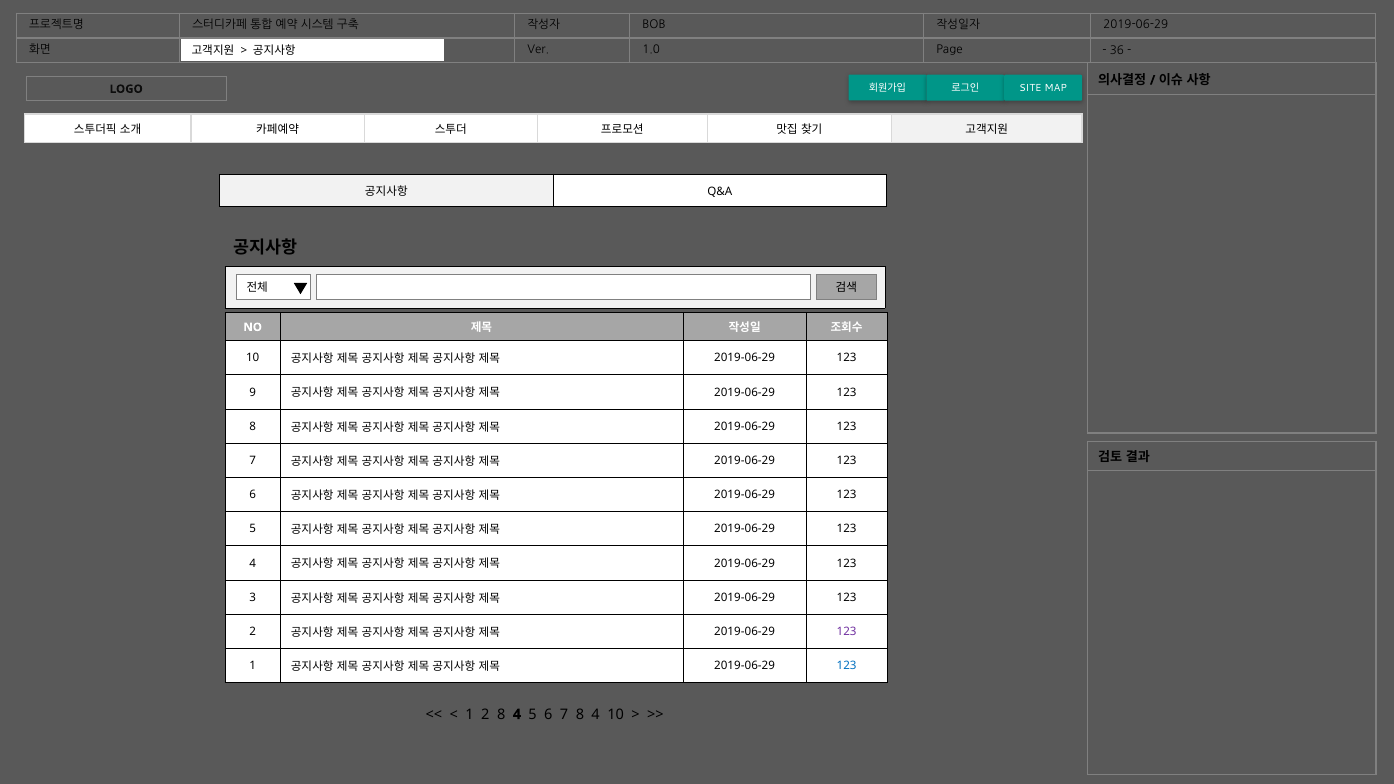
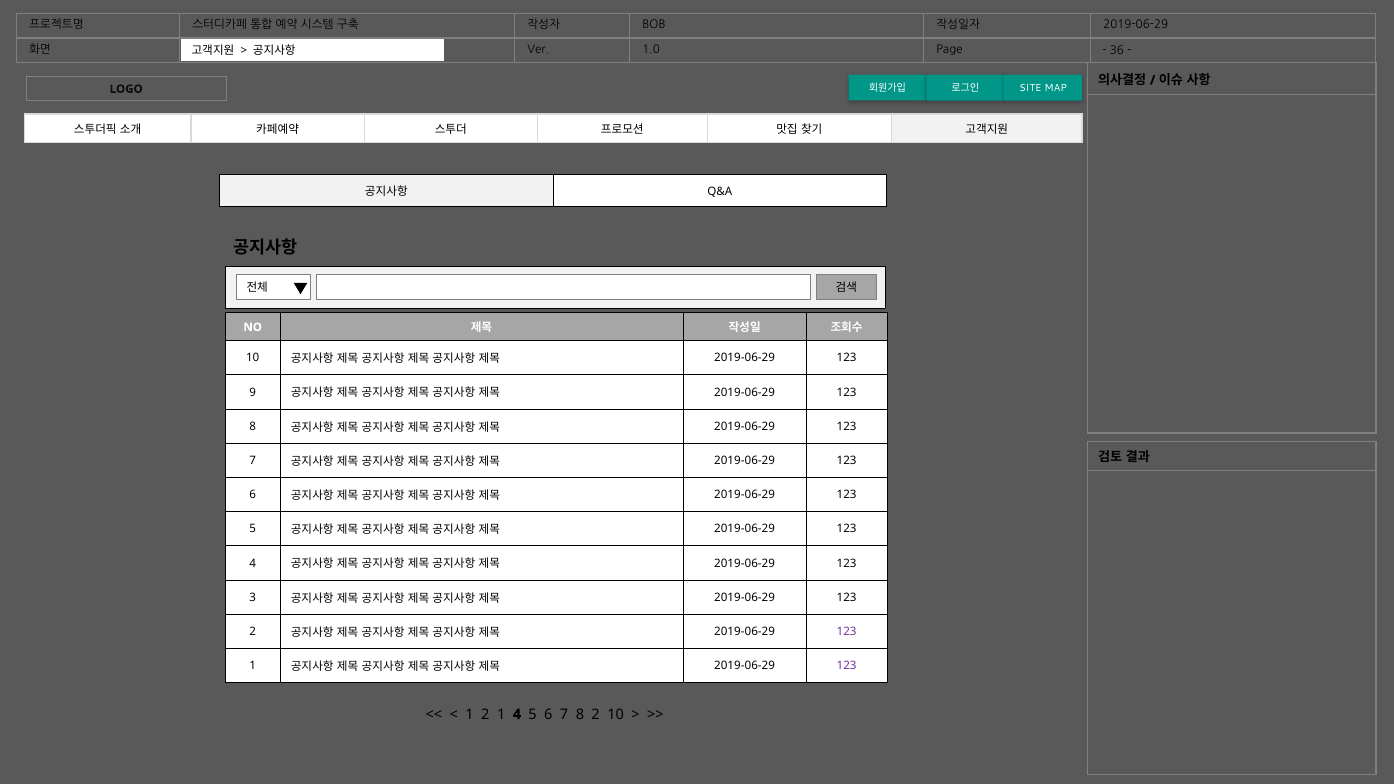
123 colour: blue -> purple (847, 666)
2 8: 8 -> 1 (501, 714)
7 8 4: 4 -> 2 (596, 714)
